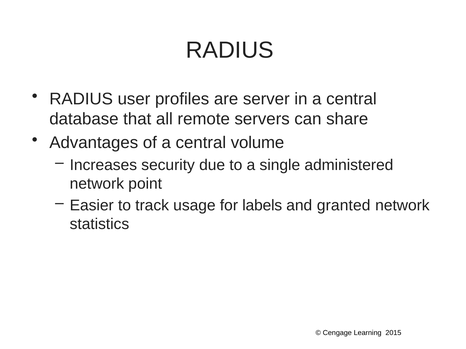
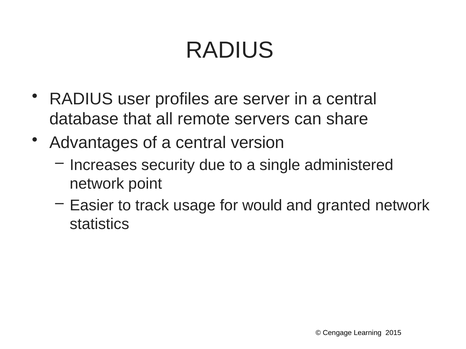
volume: volume -> version (258, 143)
labels: labels -> would (262, 206)
